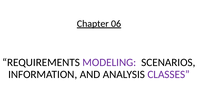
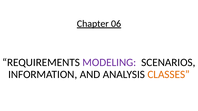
CLASSES colour: purple -> orange (169, 75)
